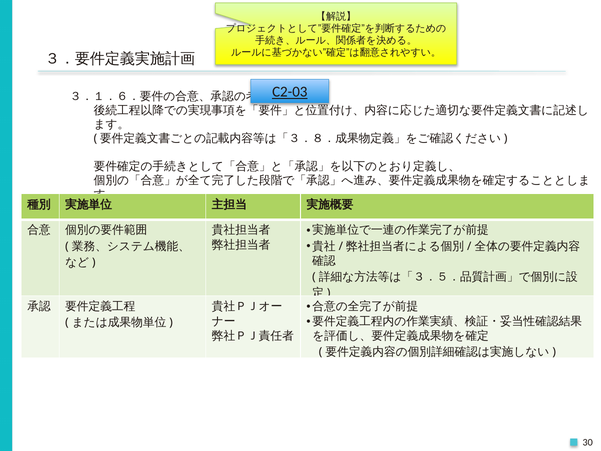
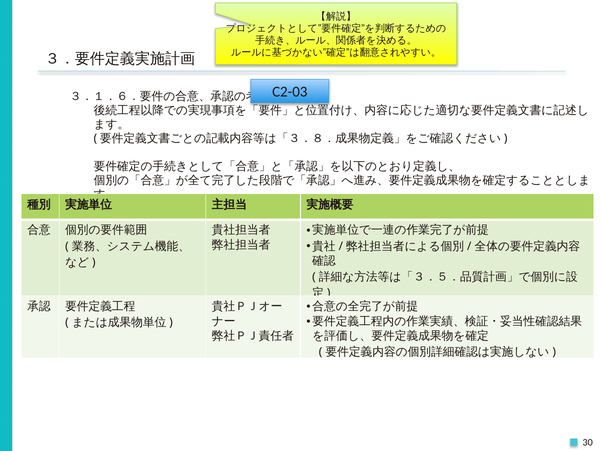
C2-03 underline: present -> none (290, 92)
